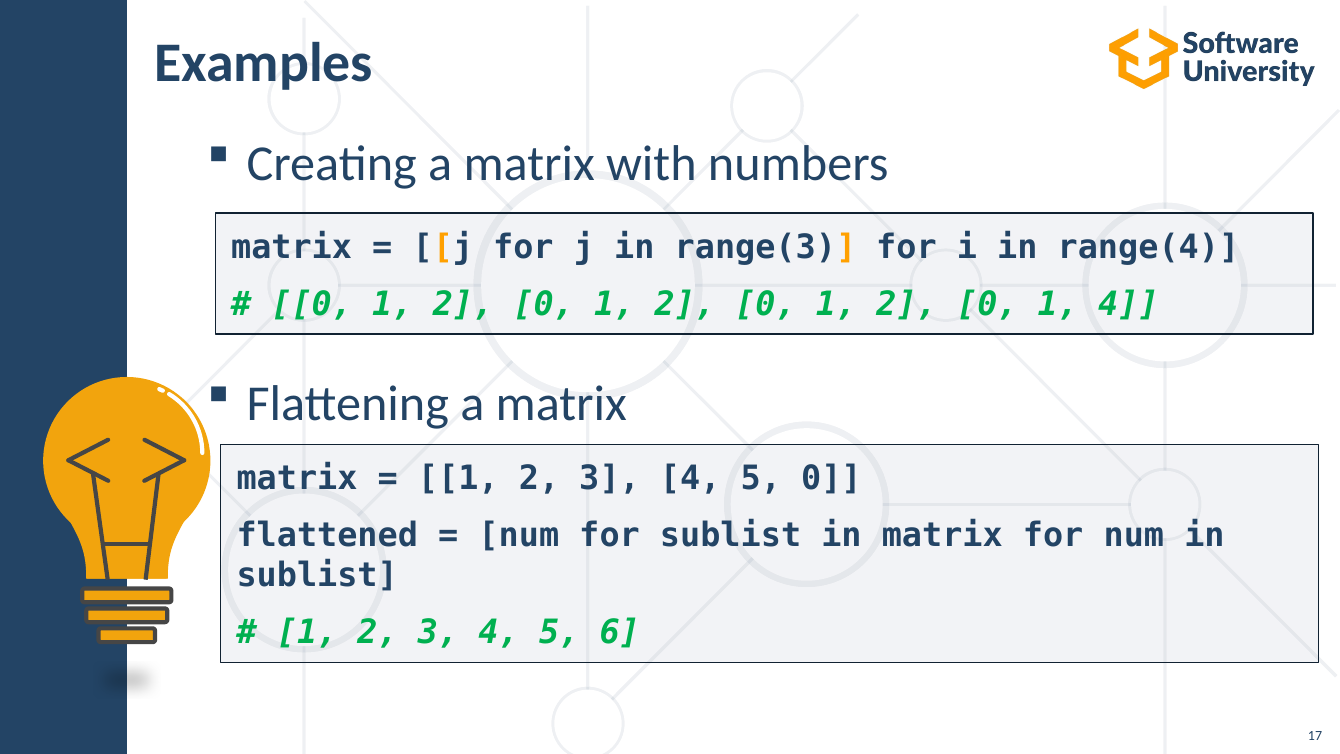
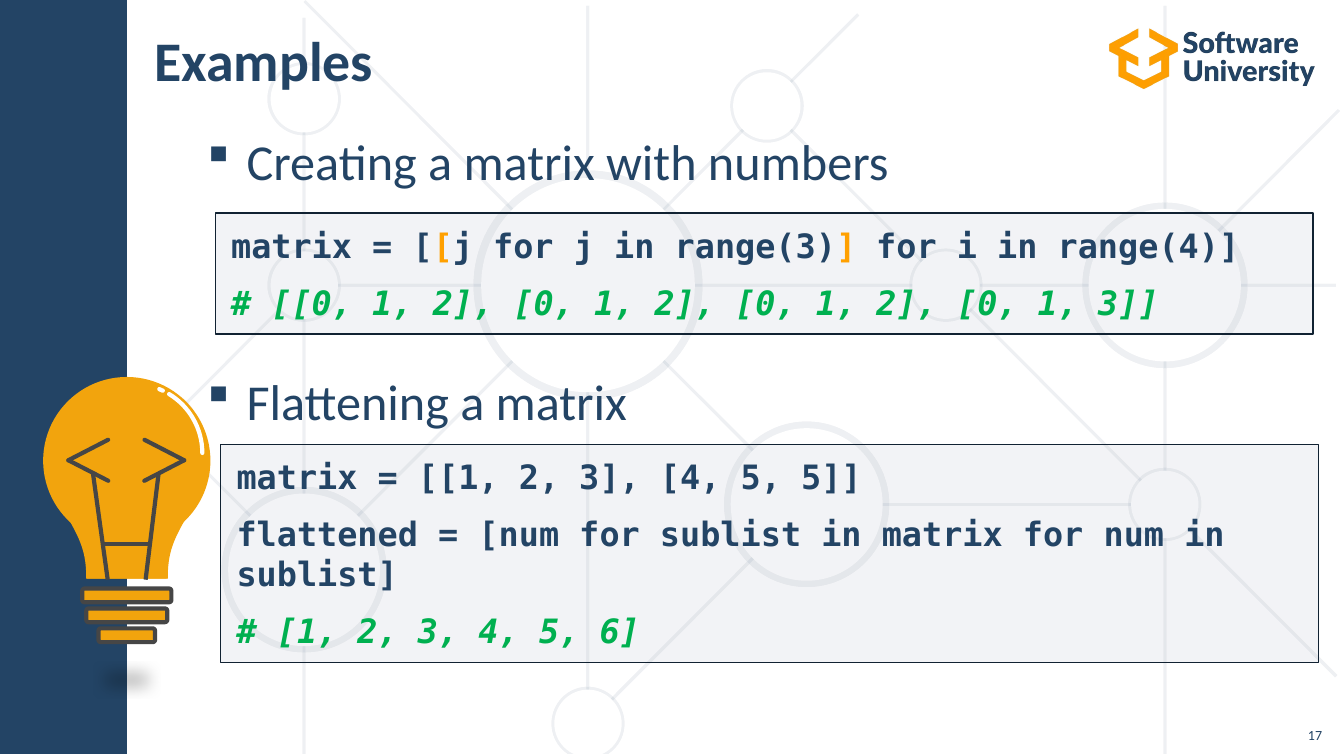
1 4: 4 -> 3 (1128, 304)
5 0: 0 -> 5 (831, 478)
